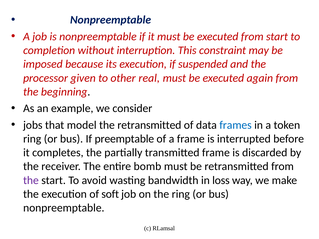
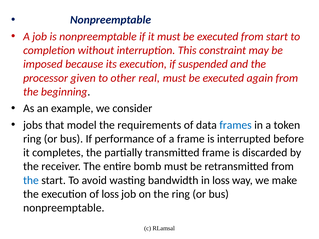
the retransmitted: retransmitted -> requirements (149, 125)
preemptable: preemptable -> performance (124, 139)
the colour: purple -> blue (31, 180)
of soft: soft -> loss (110, 194)
